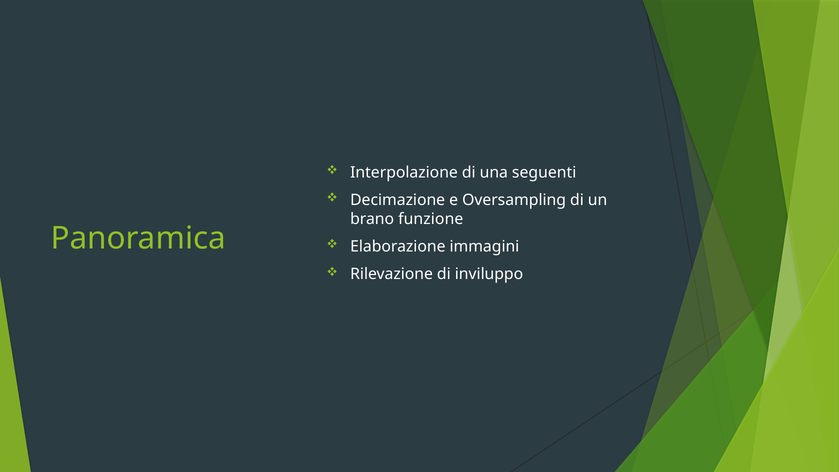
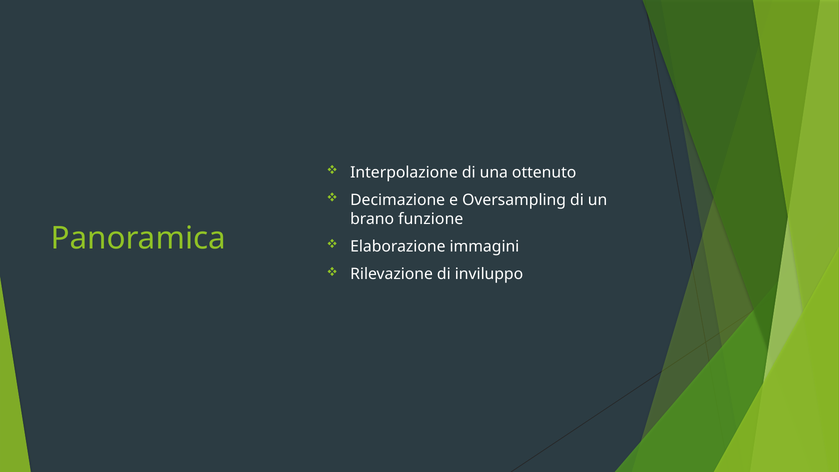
seguenti: seguenti -> ottenuto (544, 172)
